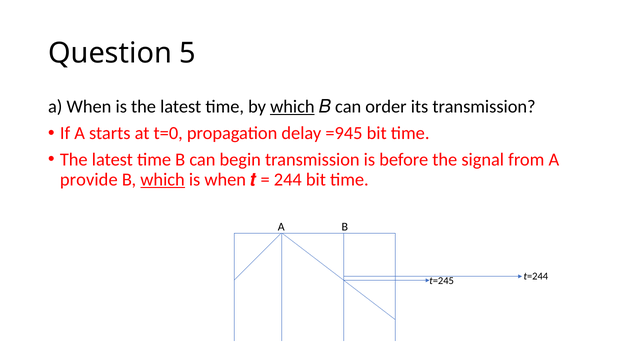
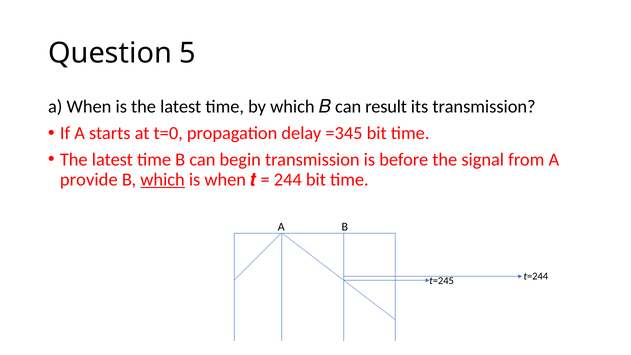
which underline: present -> none (292, 107)
order: order -> result (386, 107)
=945: =945 -> =345 (344, 133)
